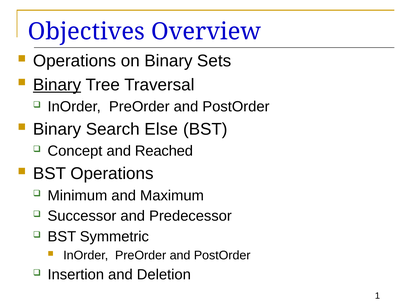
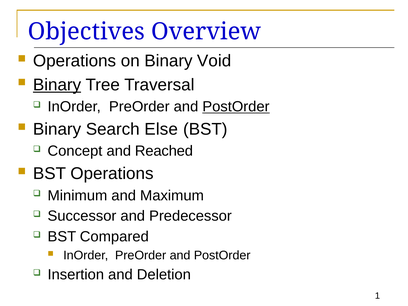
Sets: Sets -> Void (214, 61)
PostOrder underline: none -> present (236, 107)
Symmetric: Symmetric -> Compared (114, 237)
